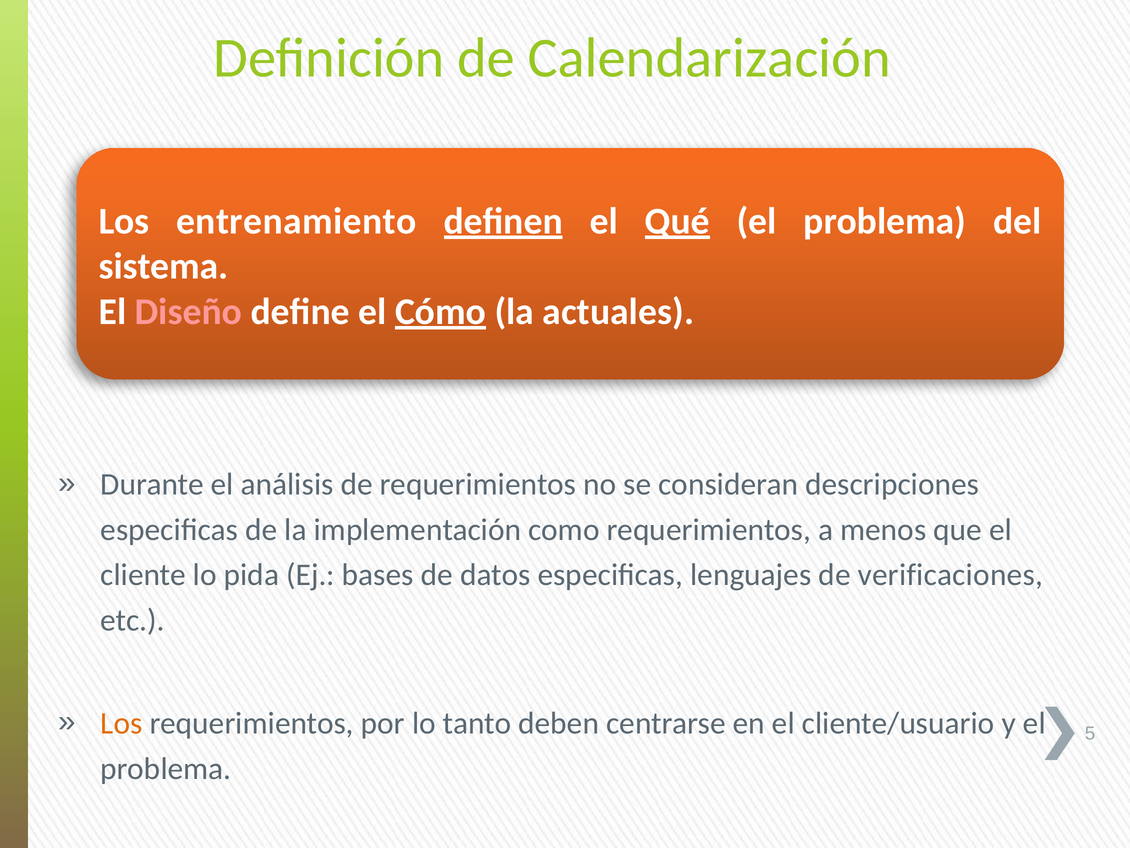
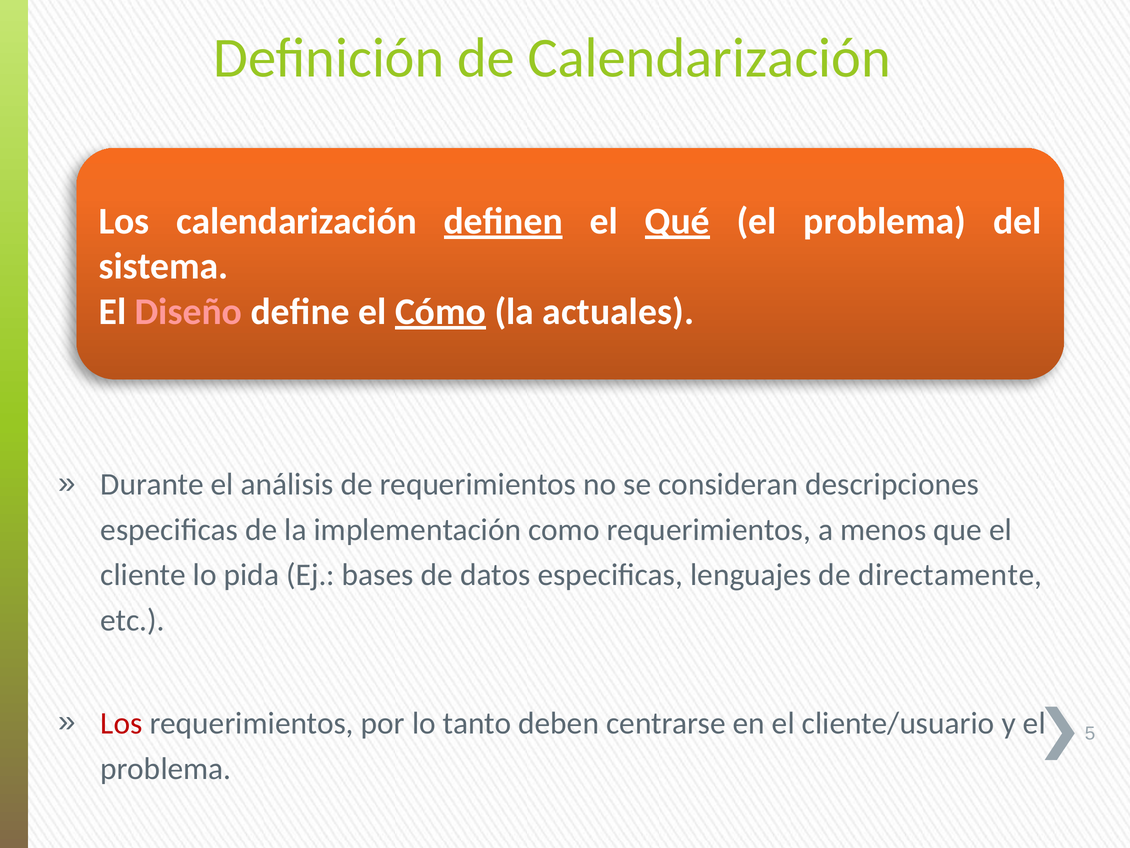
Los entrenamiento: entrenamiento -> calendarización (296, 221)
verificaciones: verificaciones -> directamente (950, 575)
Los colour: orange -> red (121, 723)
